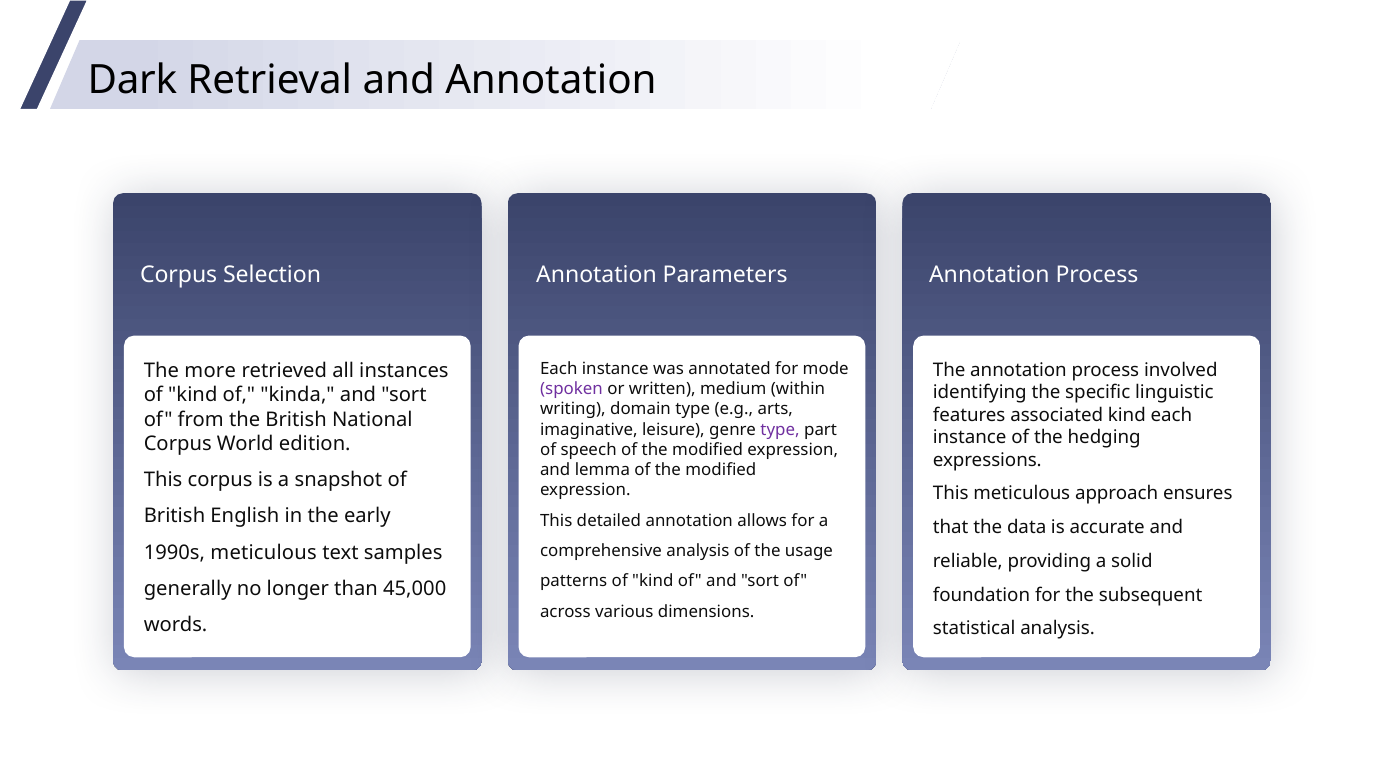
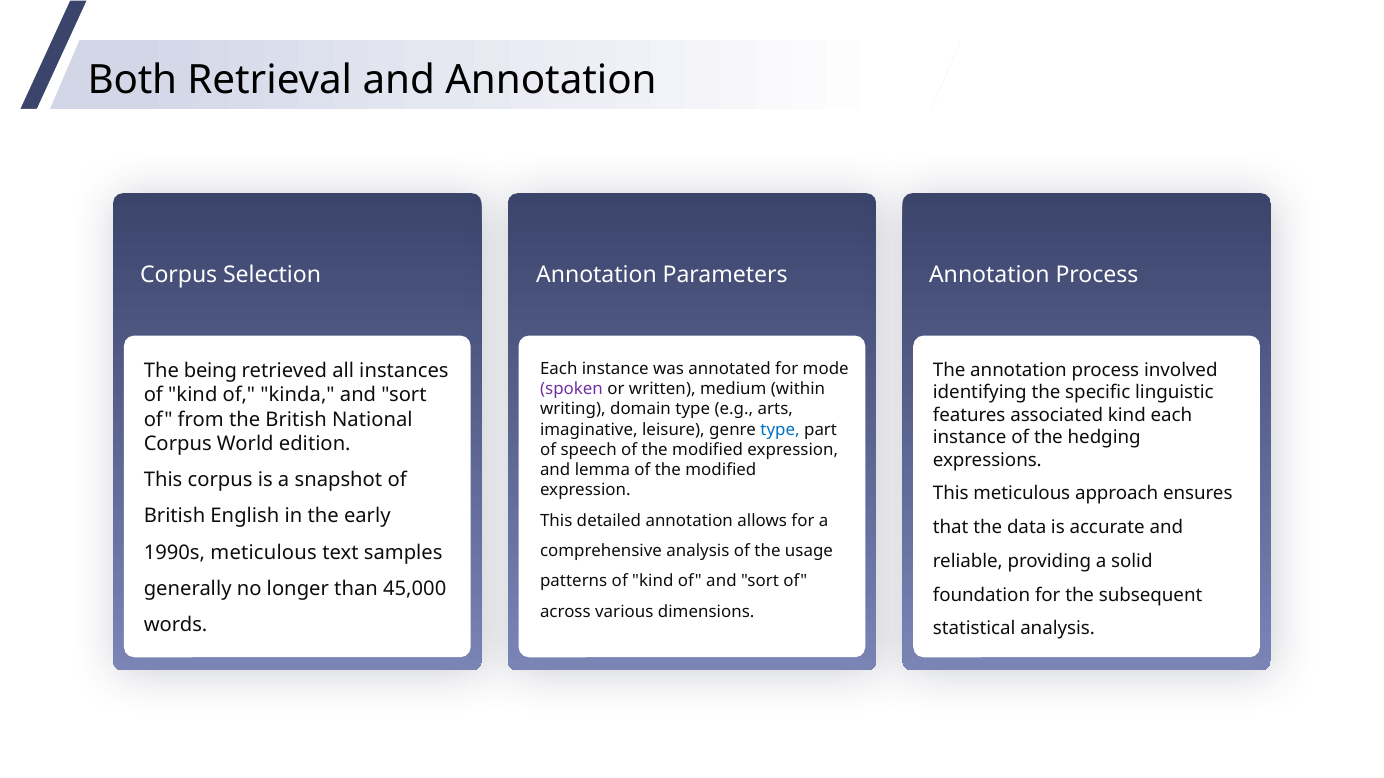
Dark: Dark -> Both (132, 80)
more: more -> being (210, 371)
type colour: purple -> blue (780, 430)
